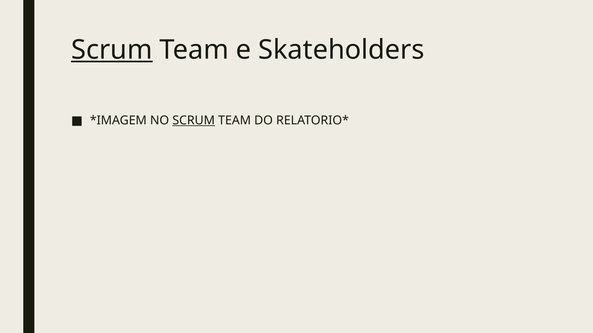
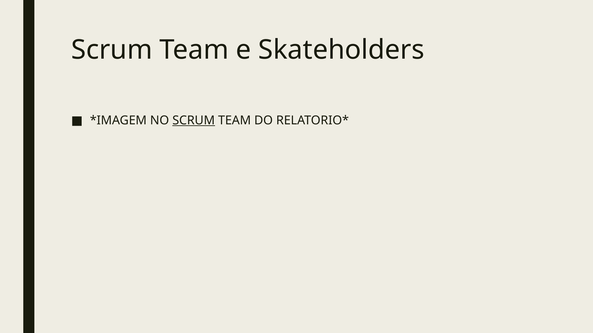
Scrum underline: present -> none (112, 50)
